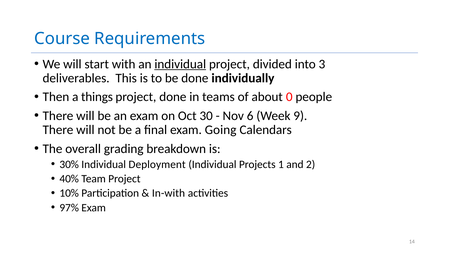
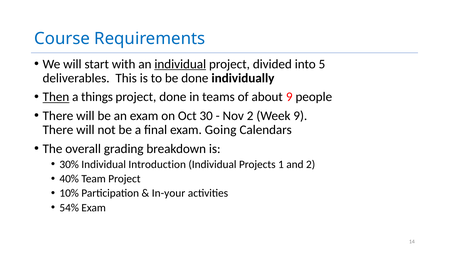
3: 3 -> 5 (322, 64)
Then underline: none -> present (56, 97)
about 0: 0 -> 9 (289, 97)
Nov 6: 6 -> 2 (250, 116)
Deployment: Deployment -> Introduction (157, 164)
In-with: In-with -> In-your (169, 193)
97%: 97% -> 54% (69, 207)
